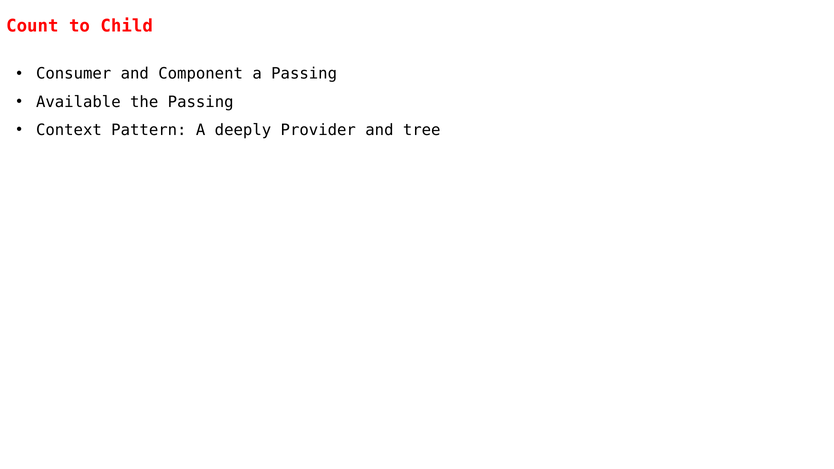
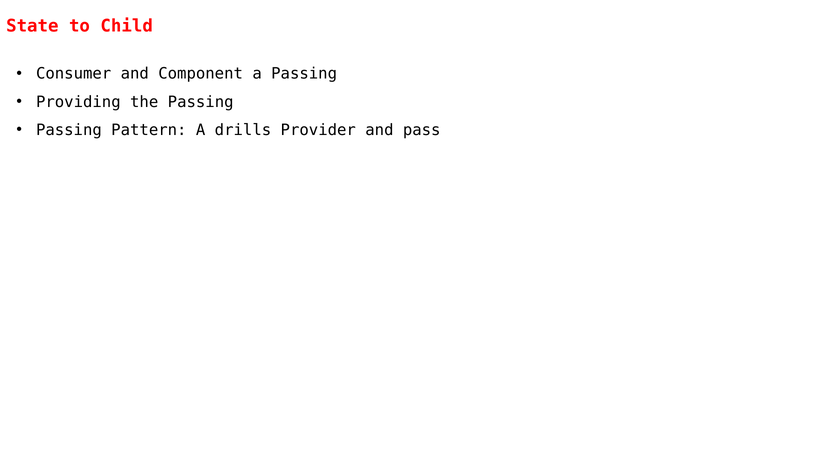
Count: Count -> State (32, 26)
Available: Available -> Providing (78, 102)
Context: Context -> Passing (69, 130)
deeply: deeply -> drills (243, 130)
tree: tree -> pass (422, 130)
